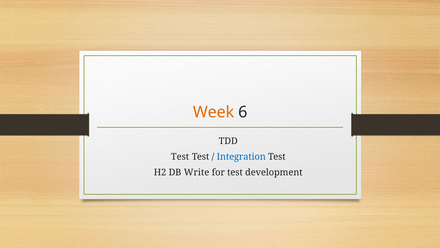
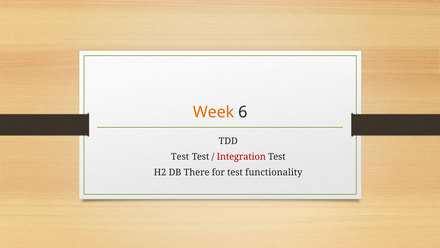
Integration colour: blue -> red (241, 157)
Write: Write -> There (197, 172)
development: development -> functionality (274, 172)
